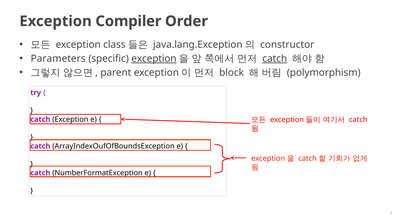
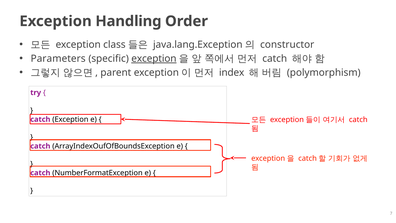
Compiler: Compiler -> Handling (128, 21)
catch underline: present -> none (275, 59)
block: block -> index (232, 73)
